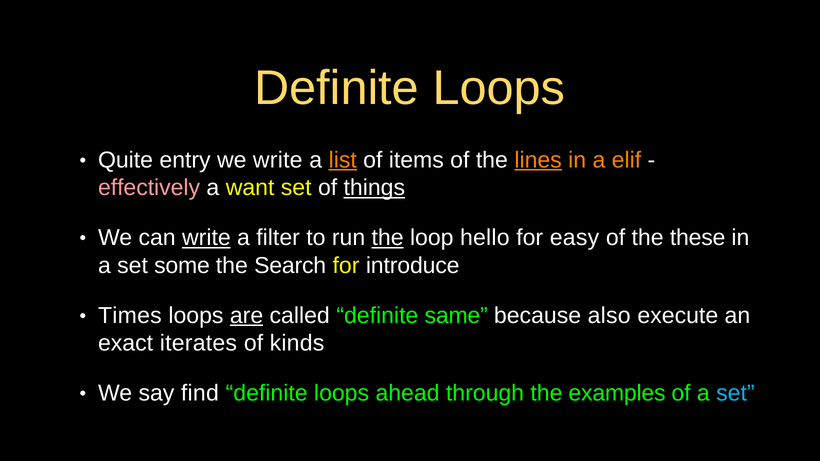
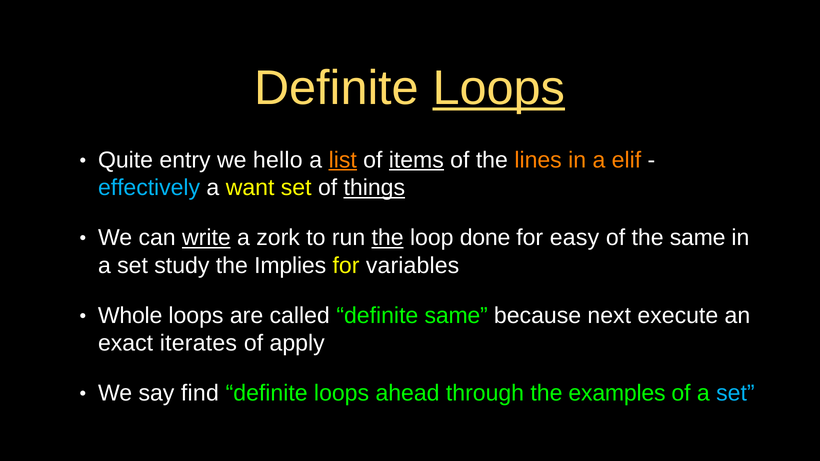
Loops underline: none -> present (499, 88)
we write: write -> hello (278, 160)
items underline: none -> present (416, 160)
lines underline: present -> none (538, 160)
effectively colour: pink -> light blue (149, 188)
filter: filter -> zork (278, 238)
hello: hello -> done (485, 238)
the these: these -> same (698, 238)
some: some -> study (182, 266)
Search: Search -> Implies (290, 266)
introduce: introduce -> variables (413, 266)
Times: Times -> Whole (130, 316)
are underline: present -> none (247, 316)
also: also -> next (609, 316)
kinds: kinds -> apply (297, 343)
